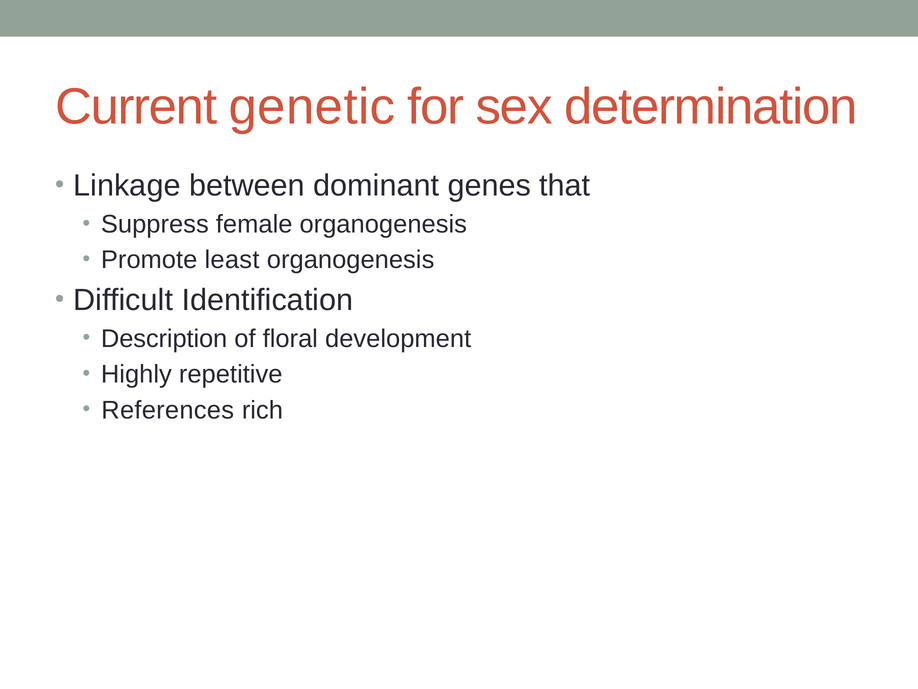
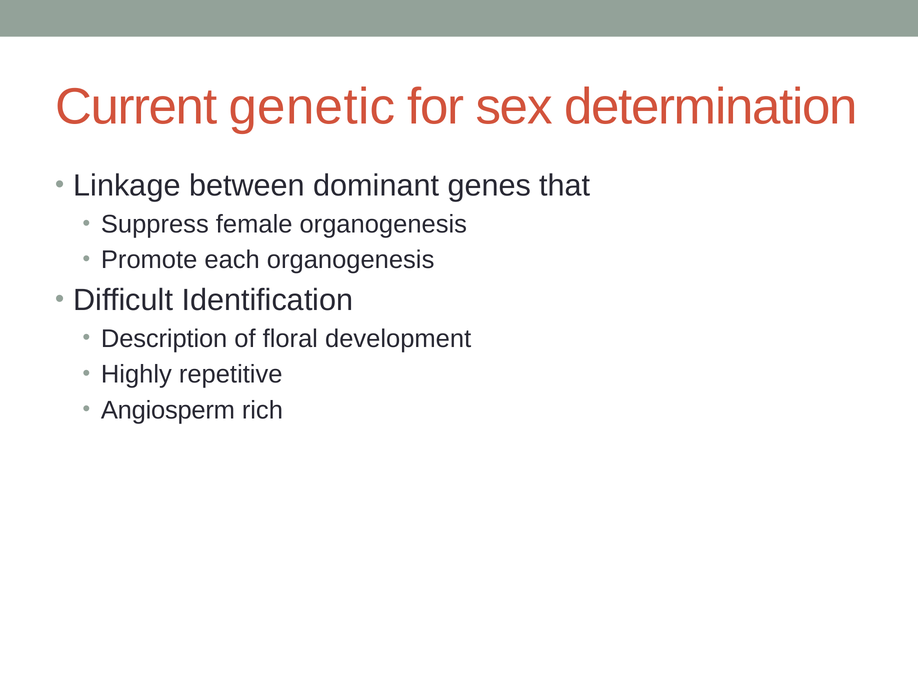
least: least -> each (232, 260)
References: References -> Angiosperm (168, 410)
